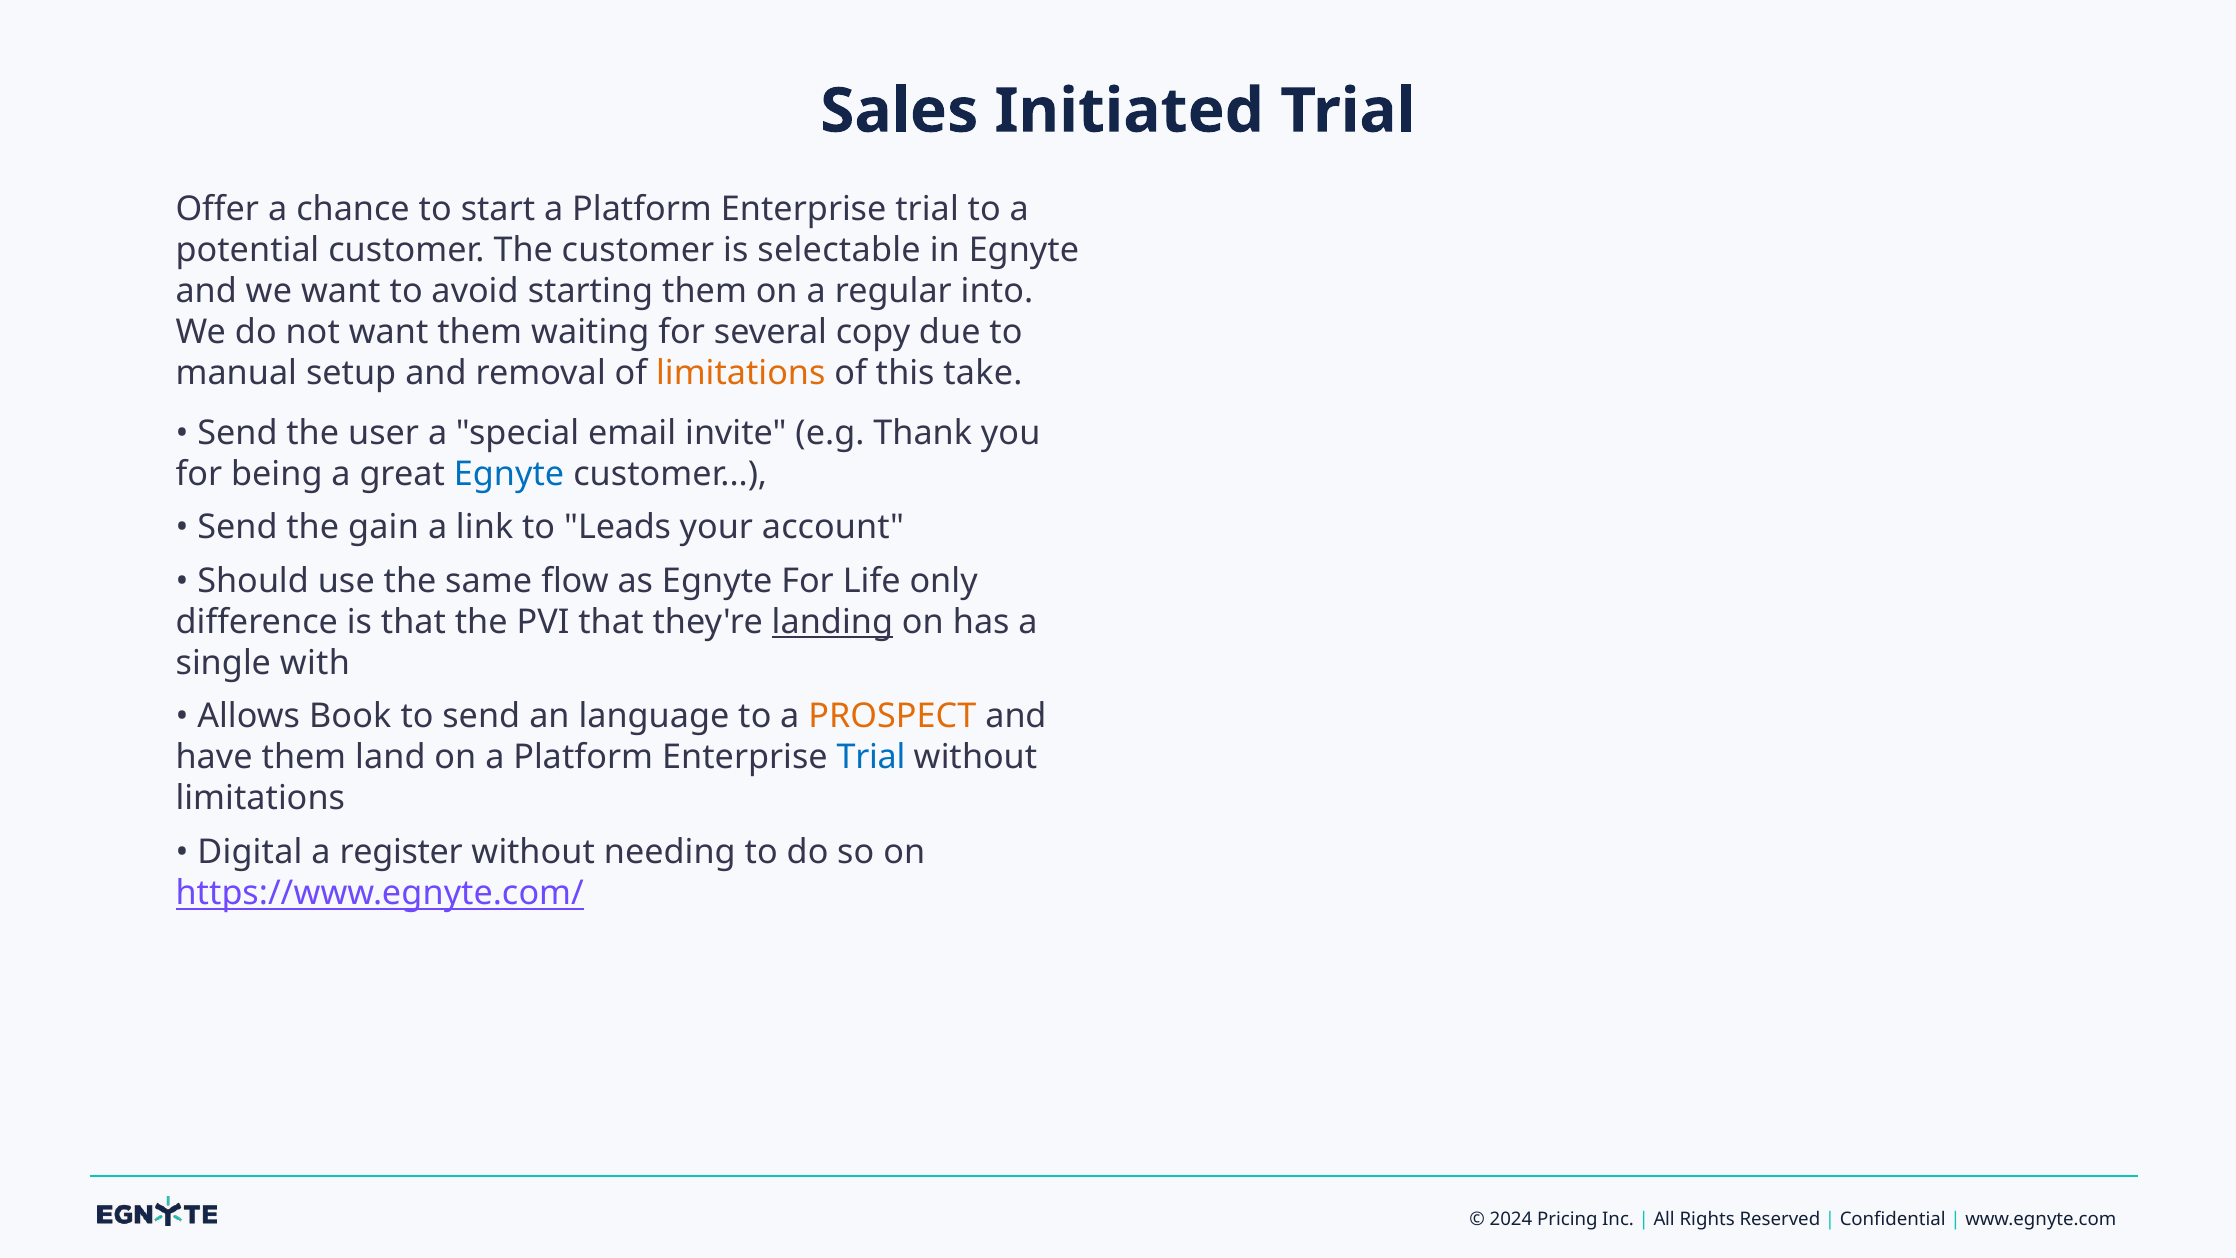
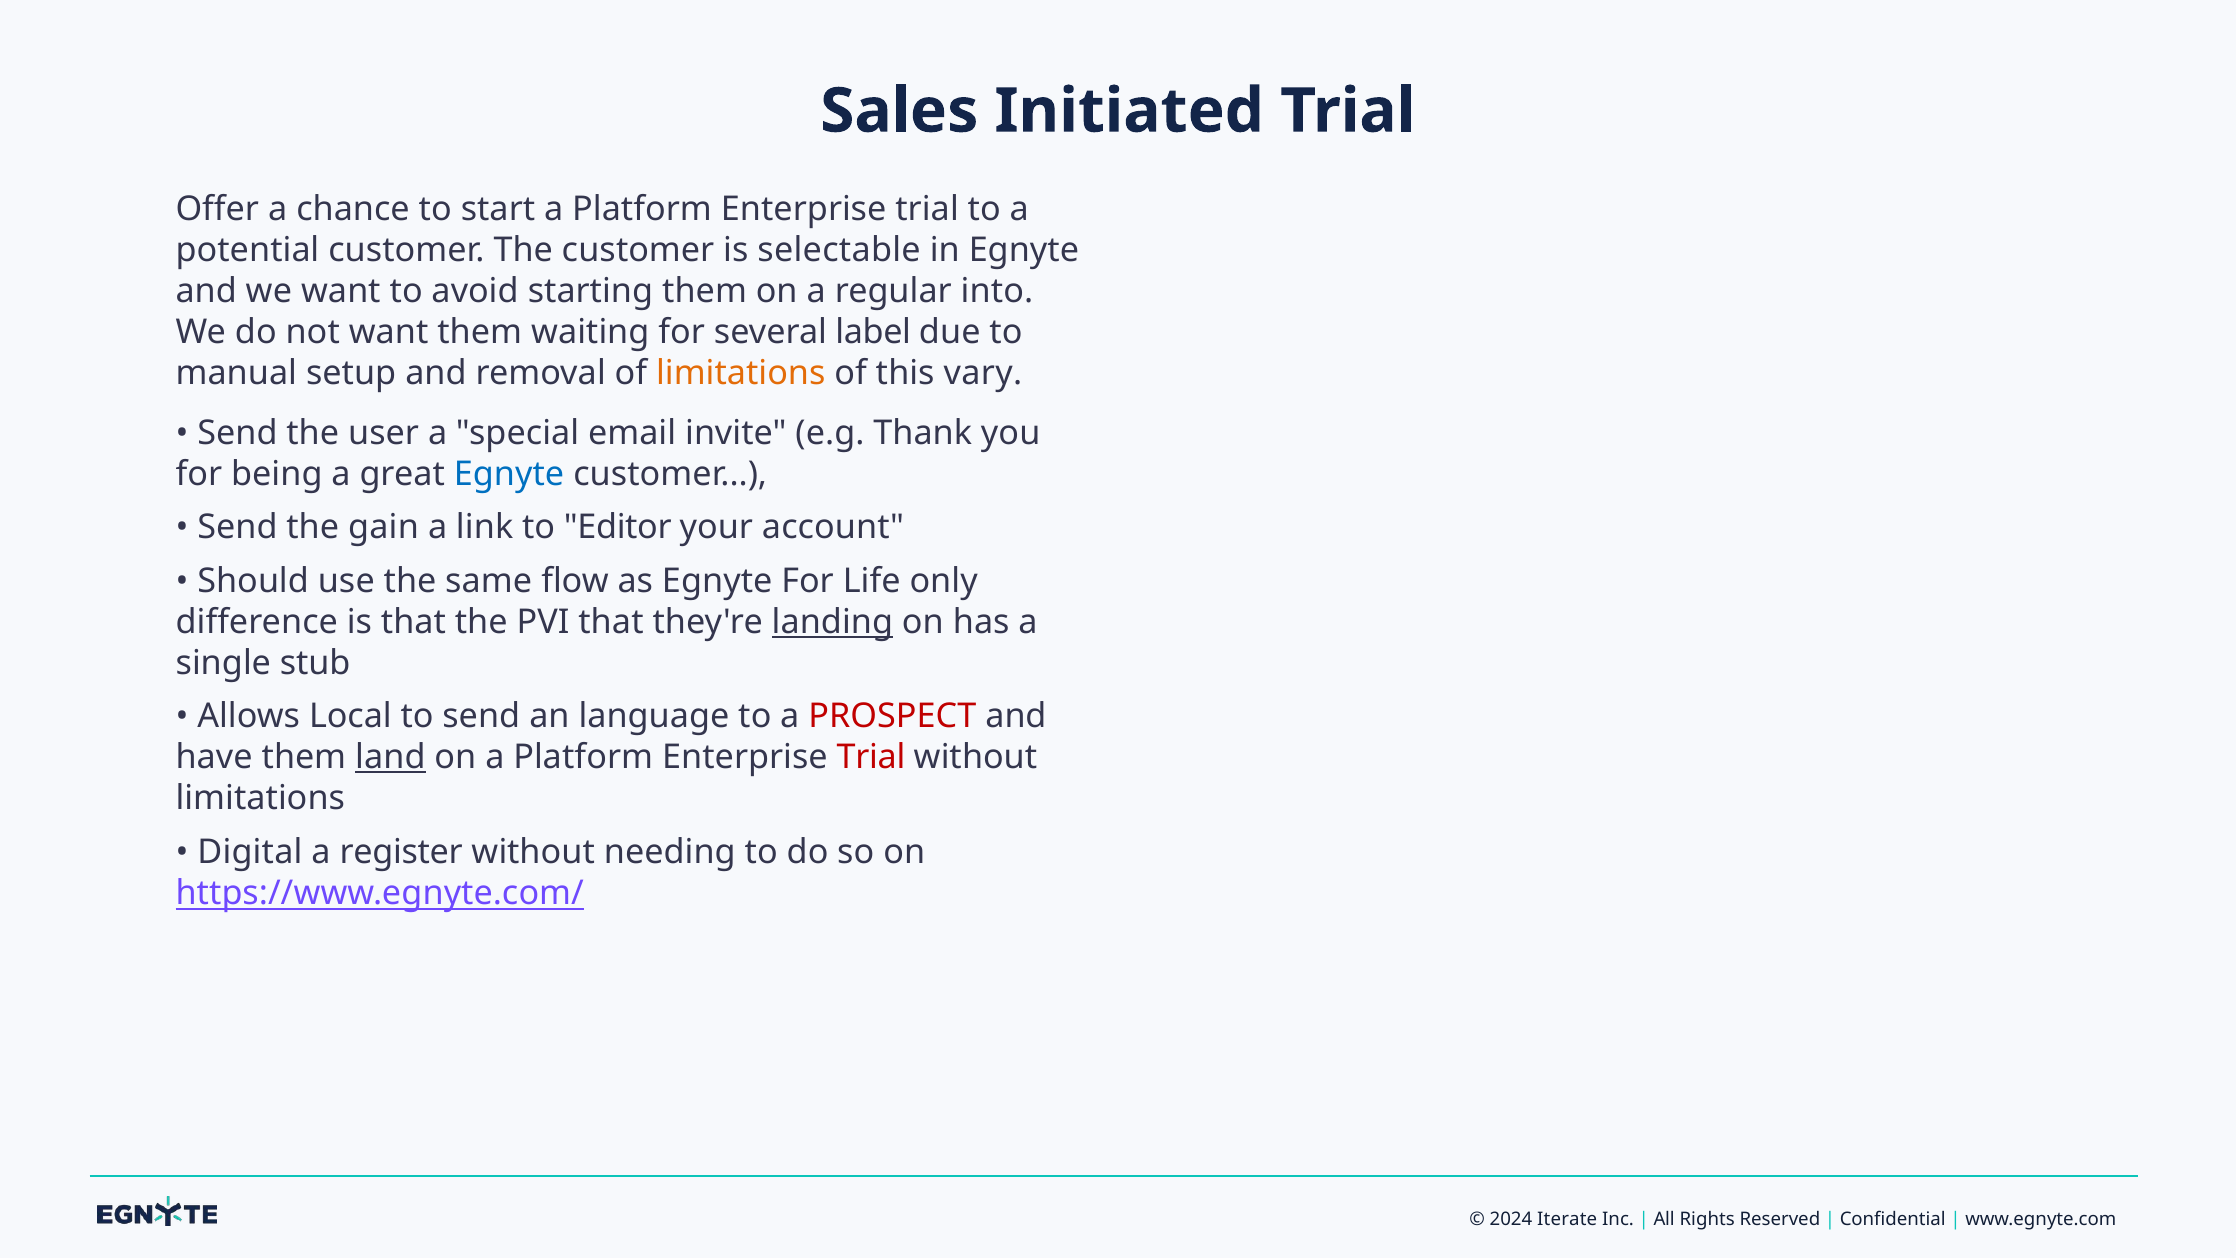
copy: copy -> label (873, 332)
take: take -> vary (983, 373)
Leads: Leads -> Editor (618, 528)
with: with -> stub (315, 663)
Book: Book -> Local (350, 716)
PROSPECT colour: orange -> red (892, 716)
land underline: none -> present (390, 758)
Trial colour: blue -> red (871, 758)
Pricing: Pricing -> Iterate (1567, 1220)
